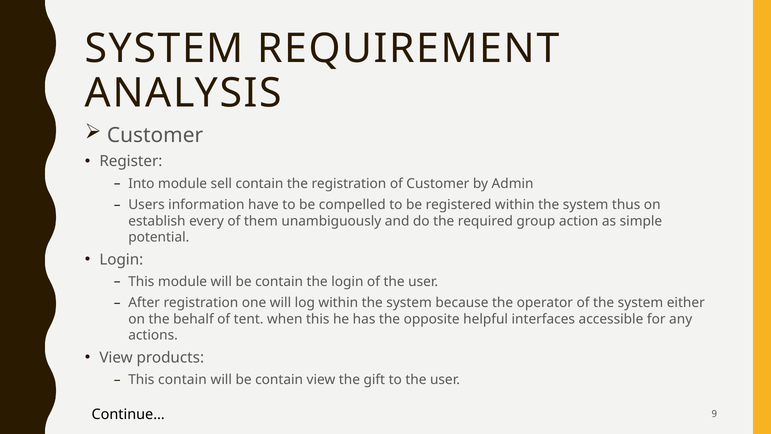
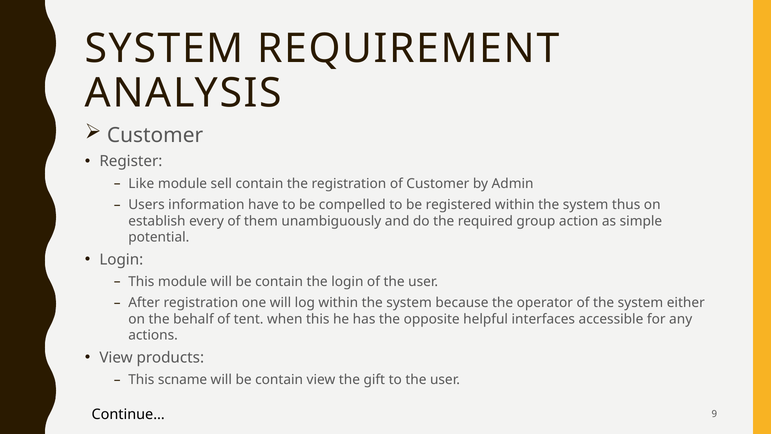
Into: Into -> Like (141, 183)
This contain: contain -> scname (183, 380)
